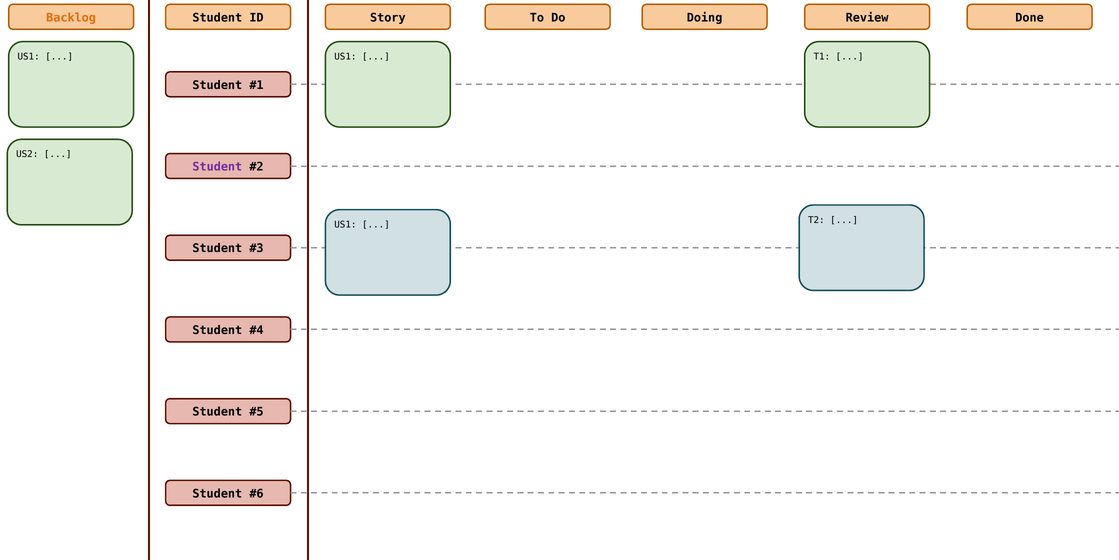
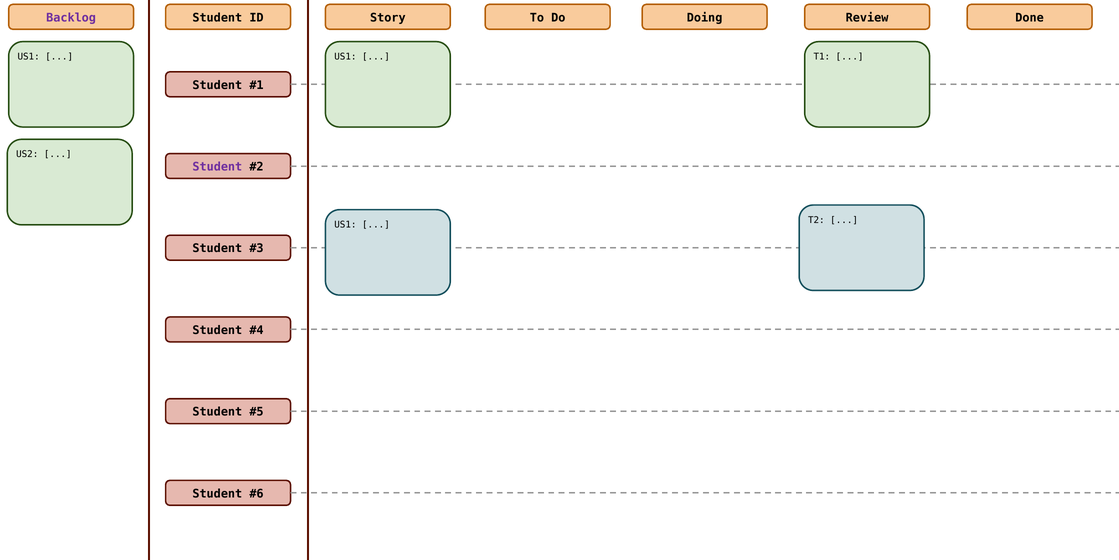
Backlog colour: orange -> purple (71, 18)
